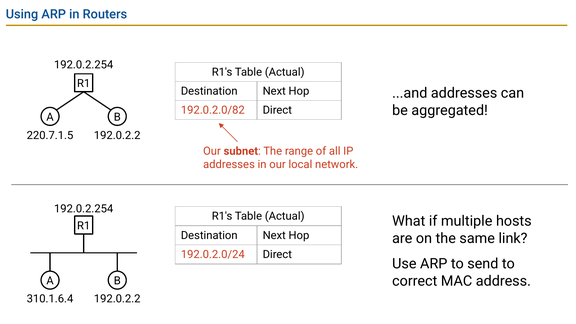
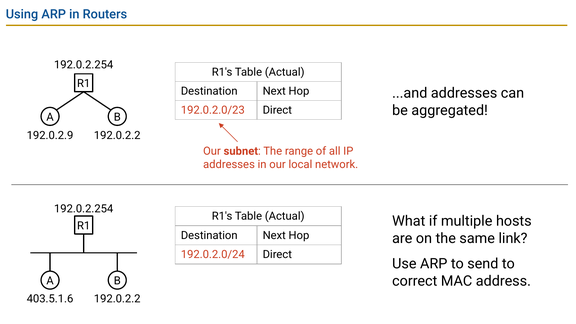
192.0.2.0/82: 192.0.2.0/82 -> 192.0.2.0/23 (213, 110)
220.7.1.5: 220.7.1.5 -> 192.0.2.9 (50, 135)
310.1.6.4: 310.1.6.4 -> 403.5.1.6 (50, 299)
